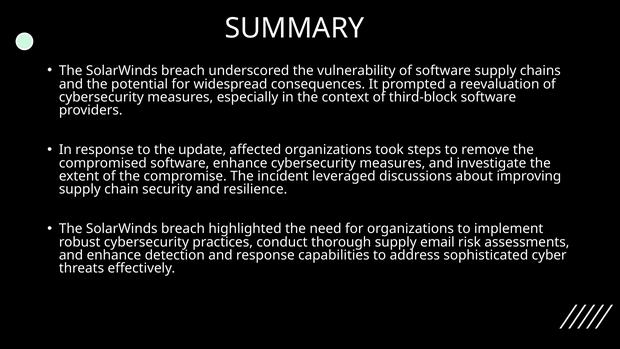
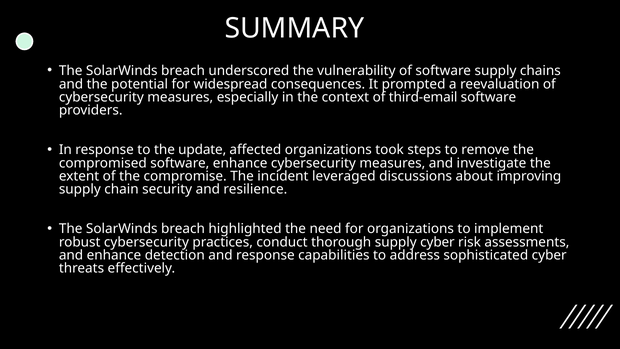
third-block: third-block -> third-email (423, 97)
supply email: email -> cyber (437, 242)
